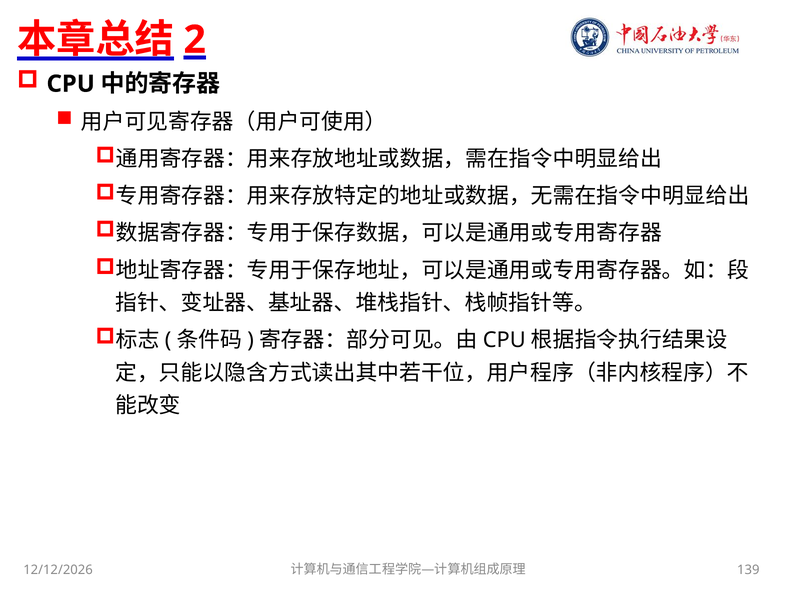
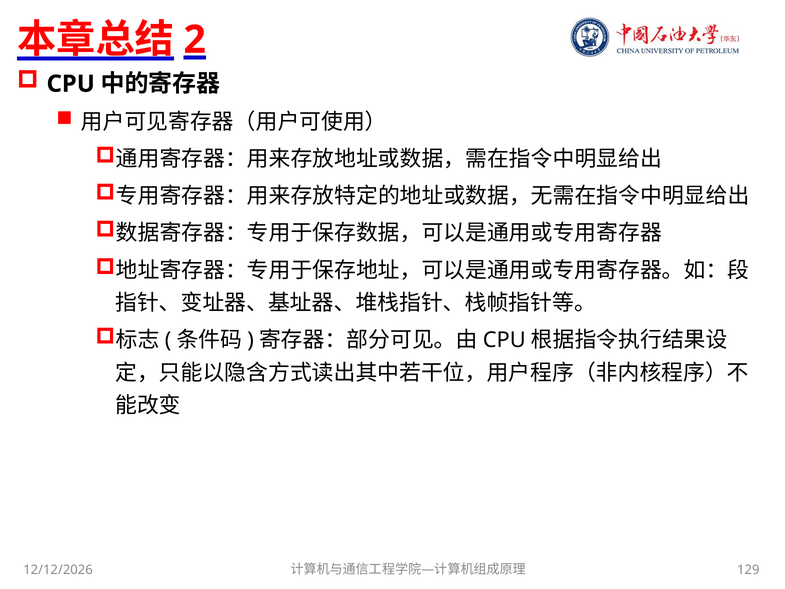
139: 139 -> 129 (748, 570)
